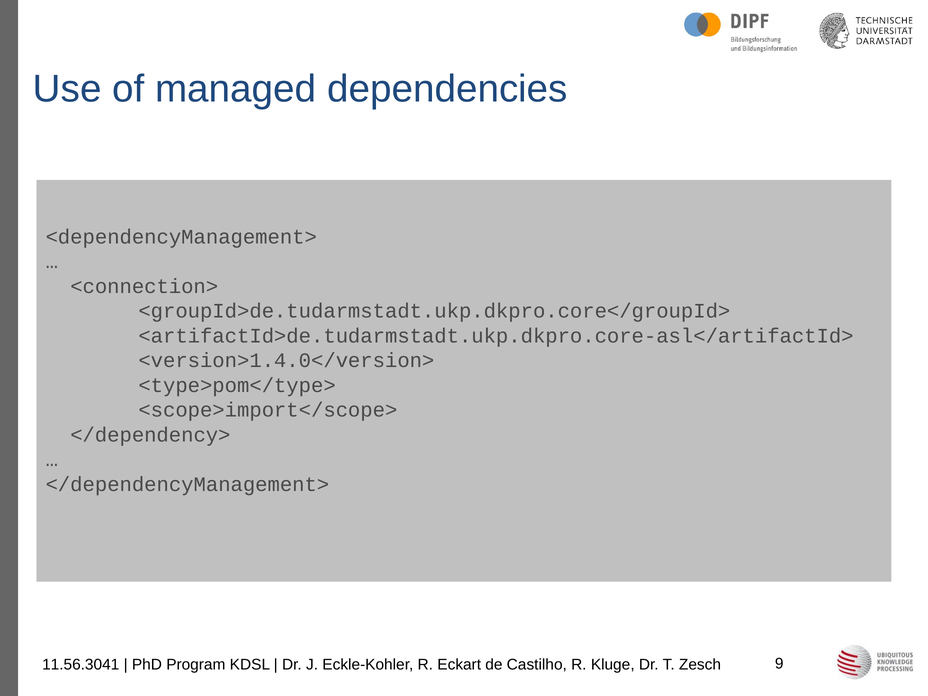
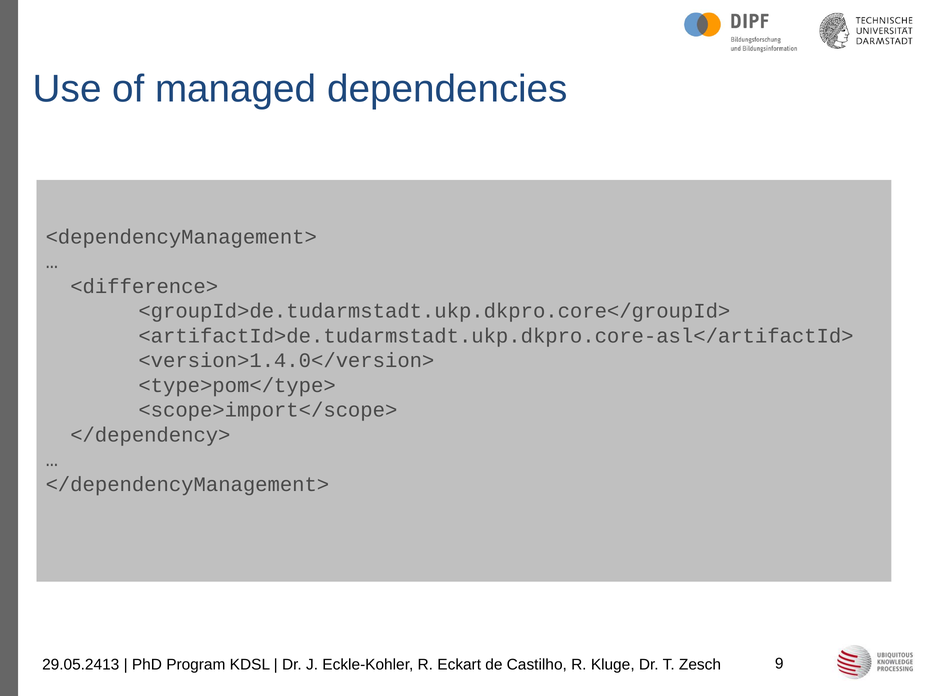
<connection>: <connection> -> <difference> (144, 286)
11.56.3041: 11.56.3041 -> 29.05.2413 (81, 665)
